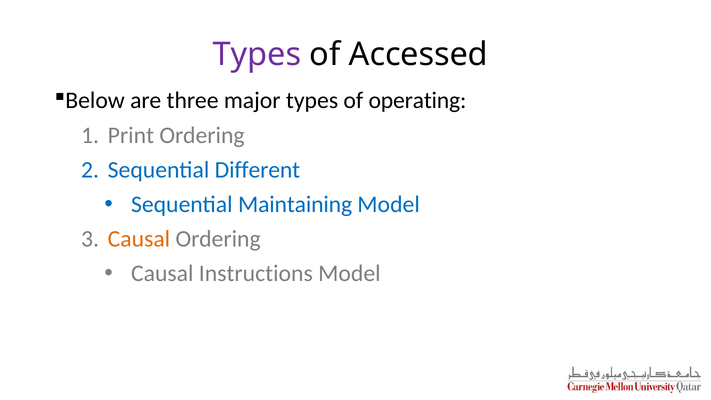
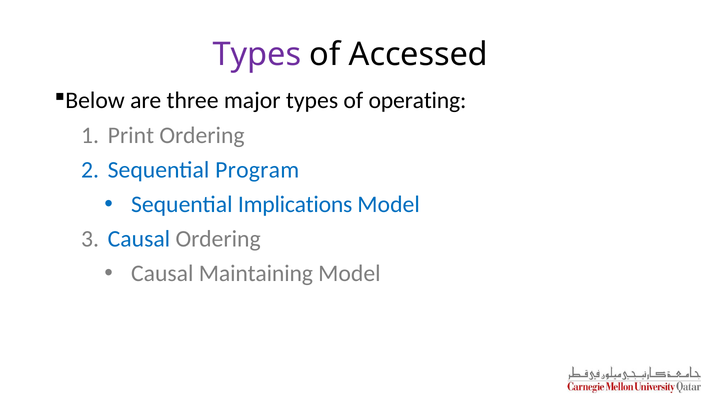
Different: Different -> Program (257, 170)
Maintaining: Maintaining -> Implications (295, 204)
Causal colour: orange -> blue (139, 239)
Instructions: Instructions -> Maintaining (256, 273)
